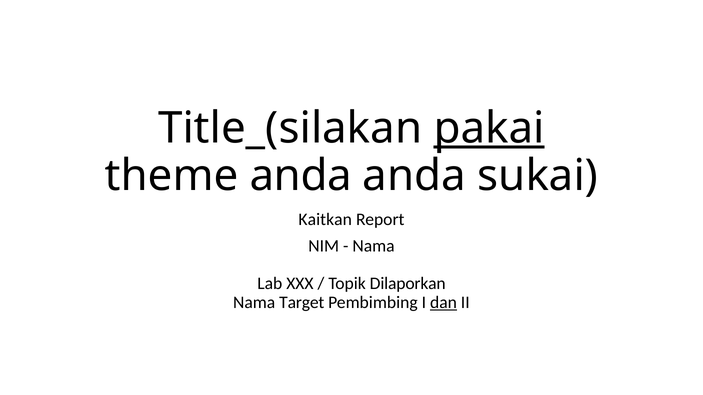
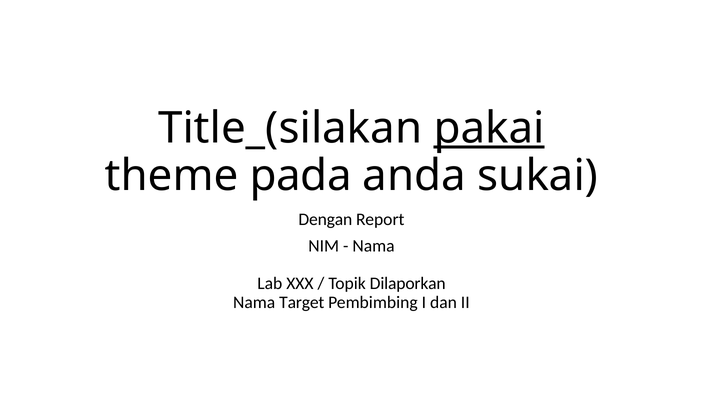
theme anda: anda -> pada (301, 176)
Kaitkan: Kaitkan -> Dengan (325, 220)
dan underline: present -> none (443, 303)
